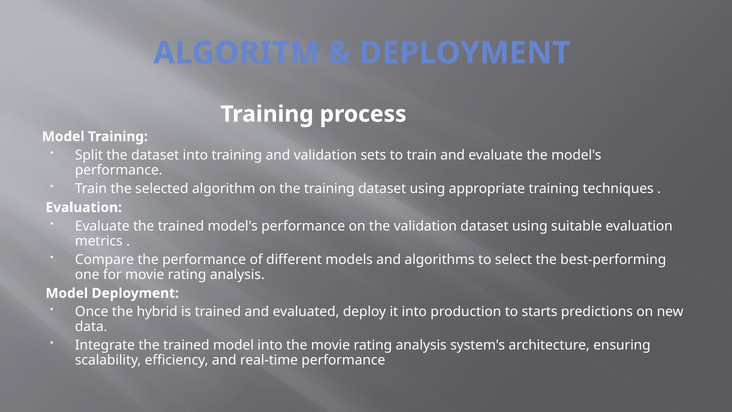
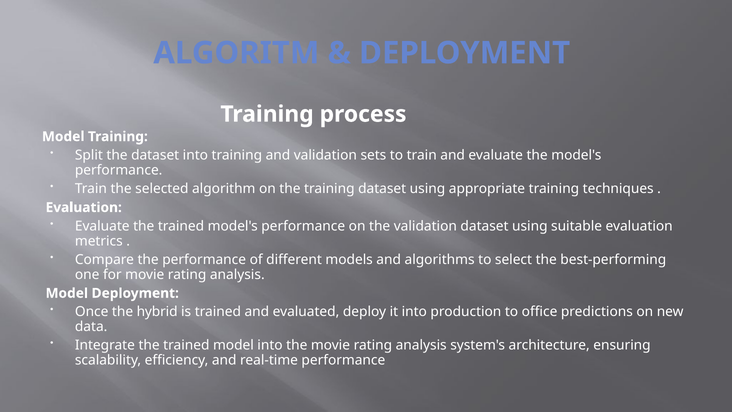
starts: starts -> office (540, 312)
